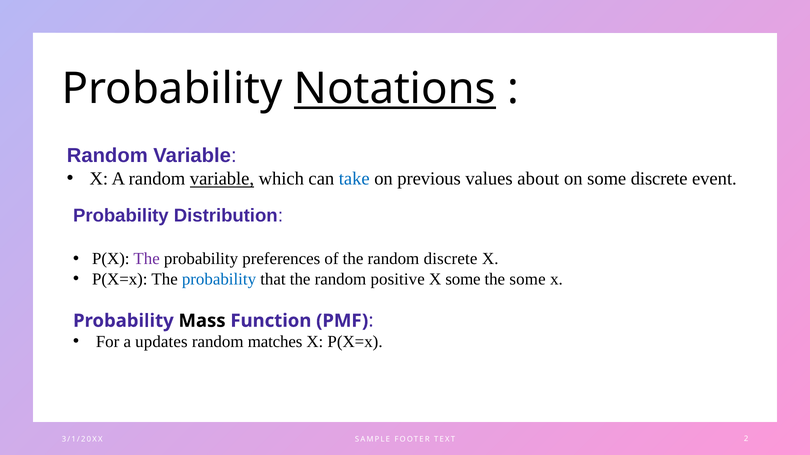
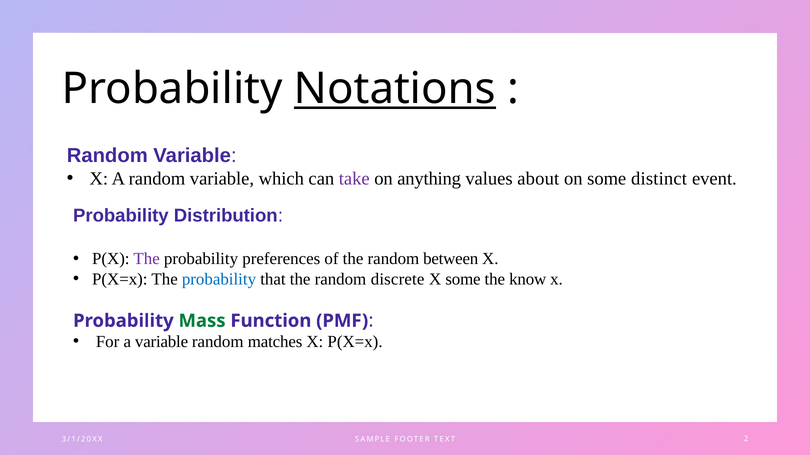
variable underline: present -> none (222, 179)
take colour: blue -> purple (354, 179)
previous: previous -> anything (429, 179)
some discrete: discrete -> distinct (659, 179)
random discrete: discrete -> between (451, 259)
positive: positive -> discrete (398, 280)
the some: some -> know (528, 280)
Mass colour: black -> green (202, 321)
a updates: updates -> variable (162, 342)
